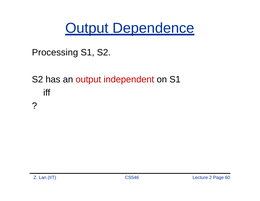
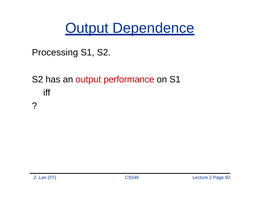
independent: independent -> performance (129, 79)
